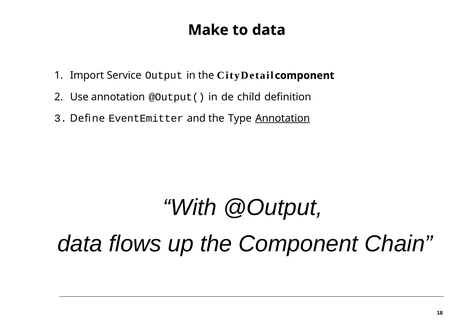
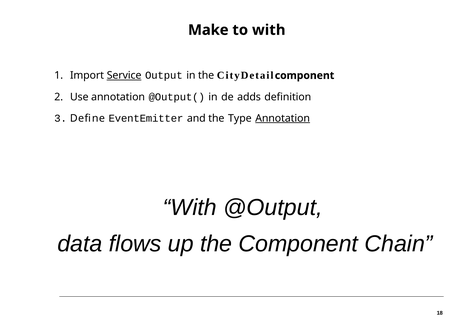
to data: data -> with (269, 30)
Service underline: none -> present (124, 76)
child: child -> adds (249, 97)
